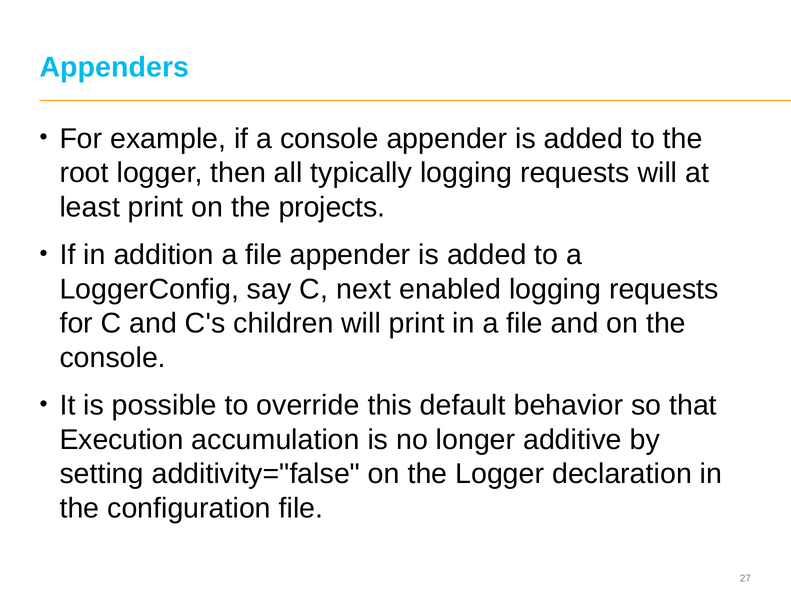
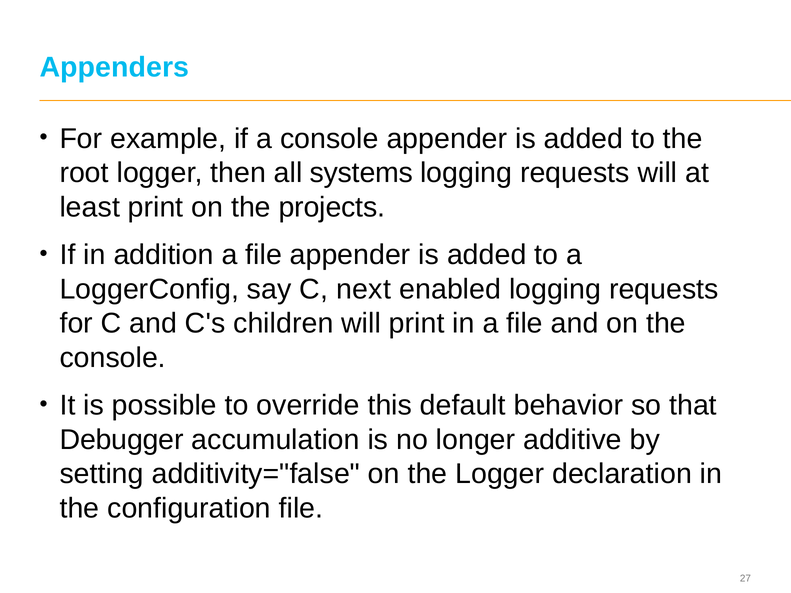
typically: typically -> systems (361, 173)
Execution: Execution -> Debugger (122, 440)
